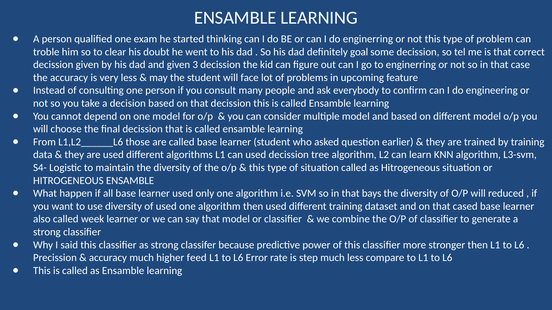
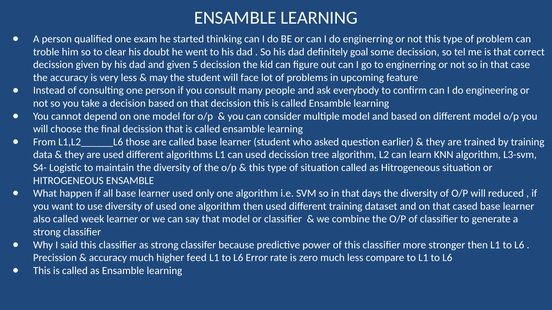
3: 3 -> 5 (195, 65)
bays: bays -> days (372, 194)
step: step -> zero (308, 258)
